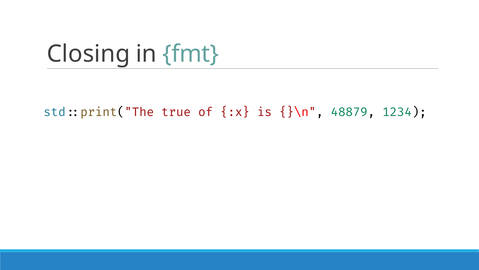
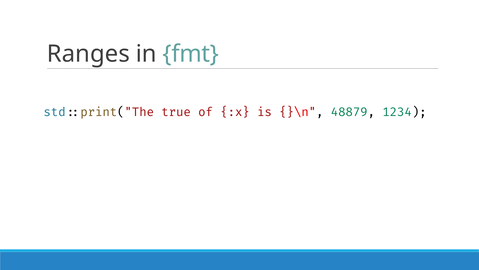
Closing: Closing -> Ranges (88, 54)
